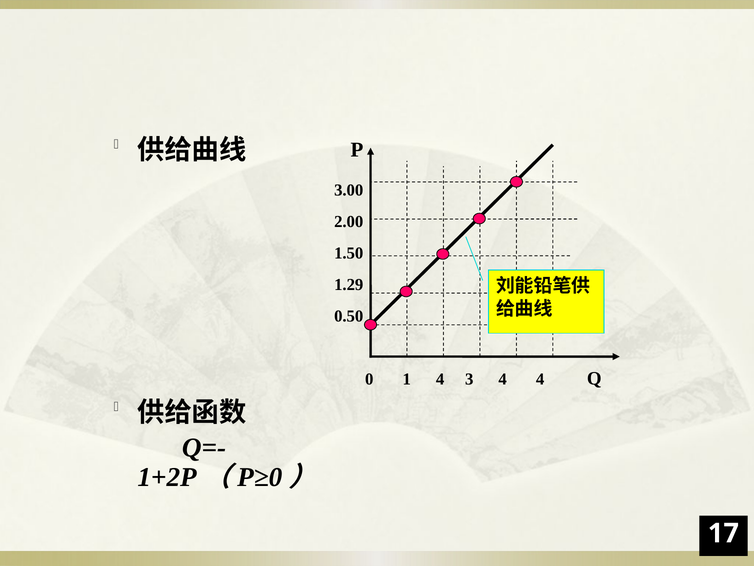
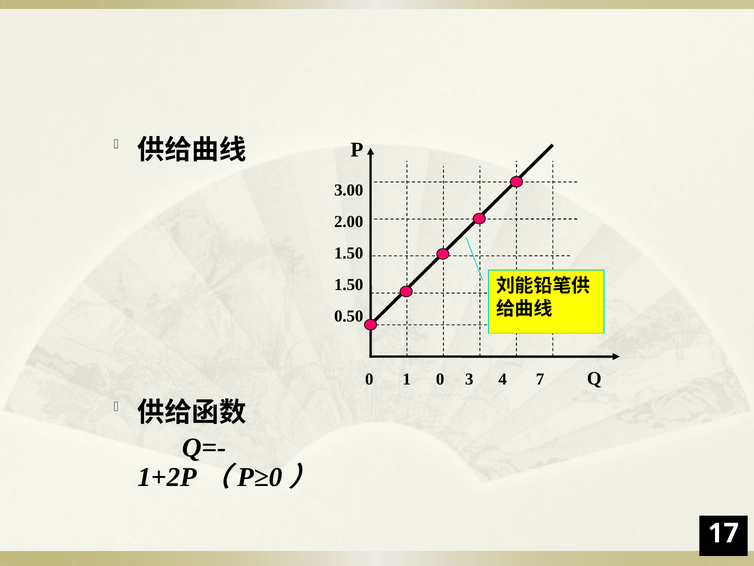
1.29: 1.29 -> 1.50 (349, 285)
1 4: 4 -> 0 (440, 379)
4 4: 4 -> 7 (540, 379)
